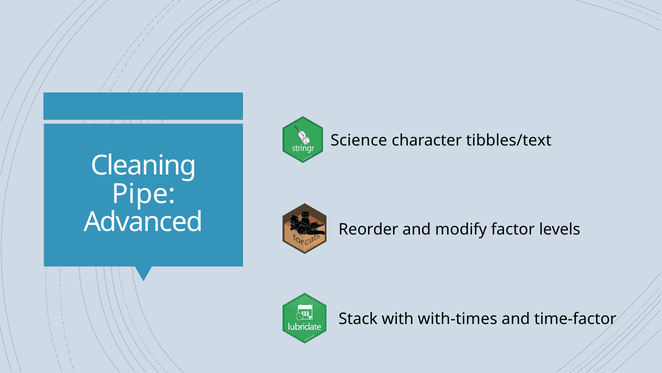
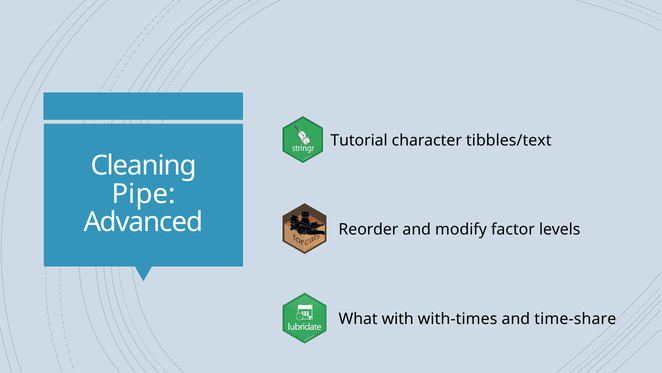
Science: Science -> Tutorial (359, 140)
Stack: Stack -> What (358, 319)
time-factor: time-factor -> time-share (575, 319)
